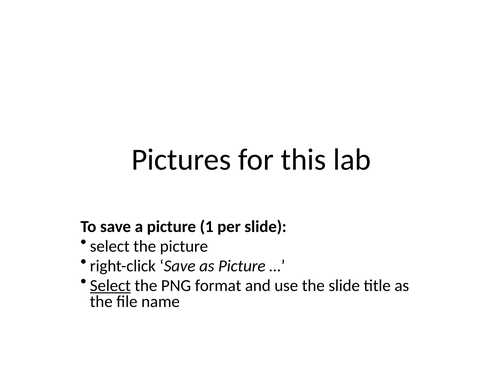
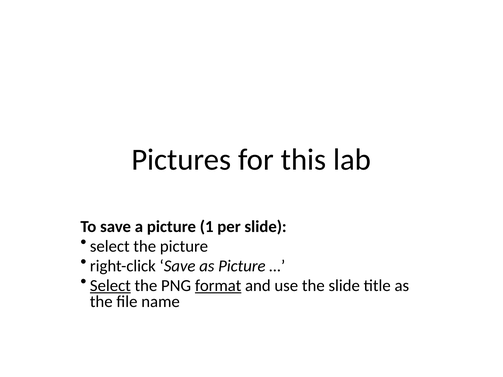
format underline: none -> present (218, 286)
